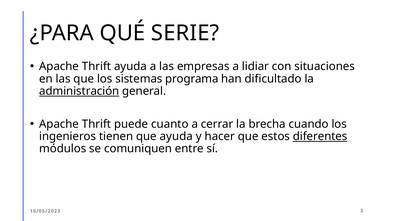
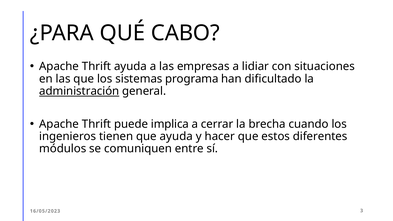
SERIE: SERIE -> CABO (185, 33)
cuanto: cuanto -> implica (170, 124)
diferentes underline: present -> none (320, 136)
